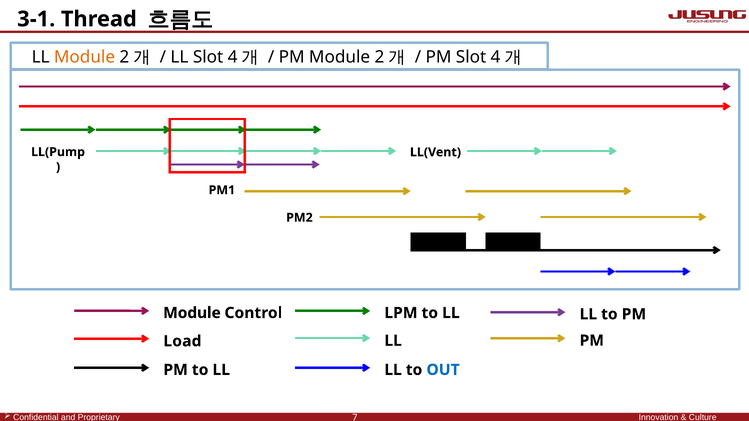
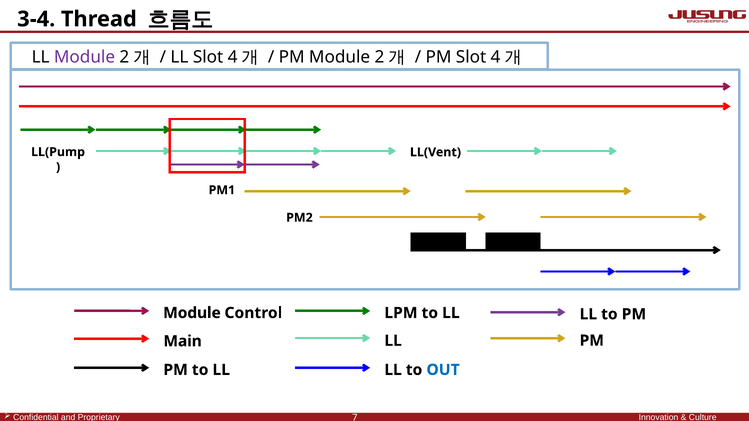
3-1: 3-1 -> 3-4 (36, 19)
Module colour: orange -> purple (84, 57)
Load: Load -> Main (183, 341)
